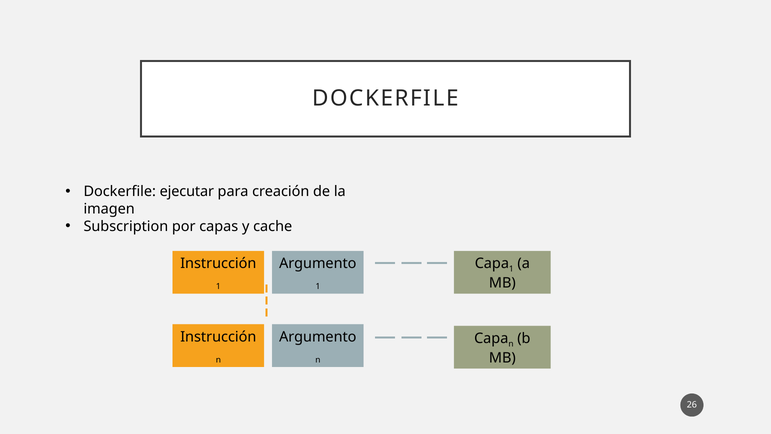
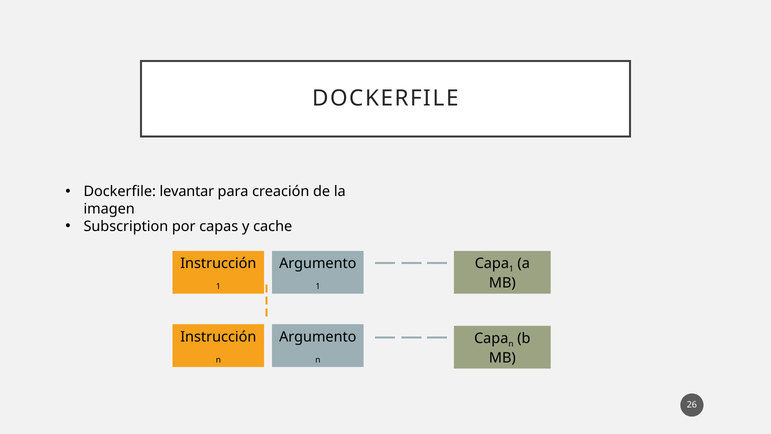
ejecutar: ejecutar -> levantar (187, 191)
